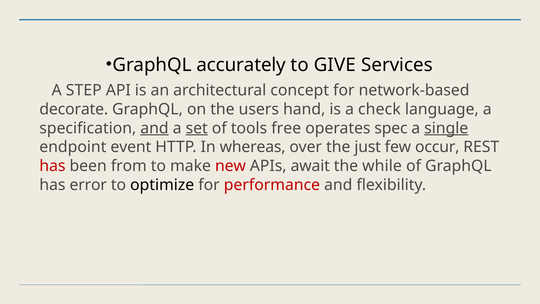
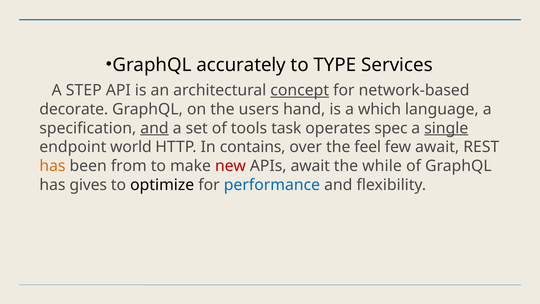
GIVE: GIVE -> TYPE (335, 65)
concept underline: none -> present (300, 90)
check: check -> which (380, 109)
set underline: present -> none (197, 128)
free: free -> task (286, 128)
event: event -> world (131, 147)
whereas: whereas -> contains (253, 147)
just: just -> feel (368, 147)
few occur: occur -> await (437, 147)
has colour: red -> orange (52, 166)
error: error -> gives (88, 185)
performance colour: red -> blue (272, 185)
